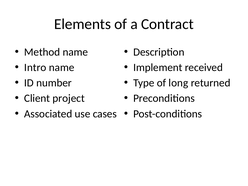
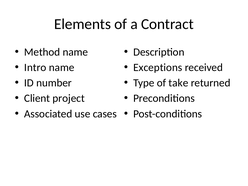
Implement: Implement -> Exceptions (158, 67)
long: long -> take (178, 83)
